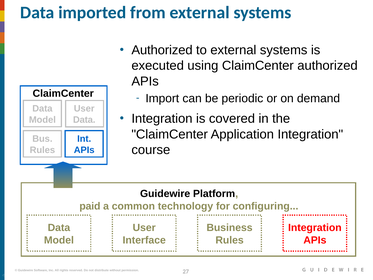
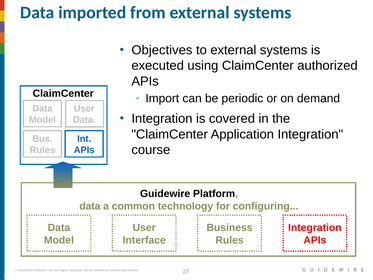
Authorized: Authorized -> Objectives (162, 50)
paid: paid -> data (90, 206)
